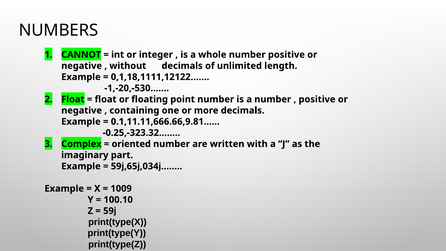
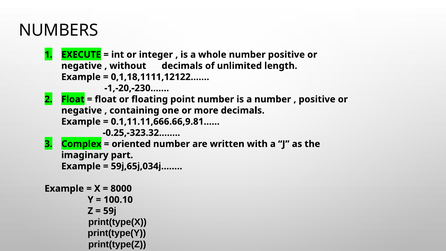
CANNOT: CANNOT -> EXECUTE (81, 55)
-1,-20,-530……: -1,-20,-530…… -> -1,-20,-230…… (137, 88)
1009: 1009 -> 8000 (121, 188)
